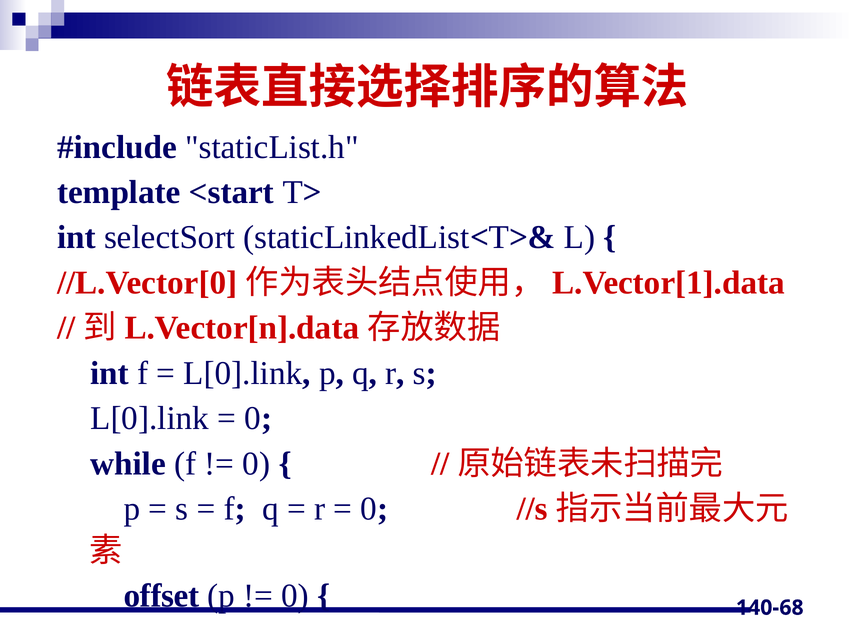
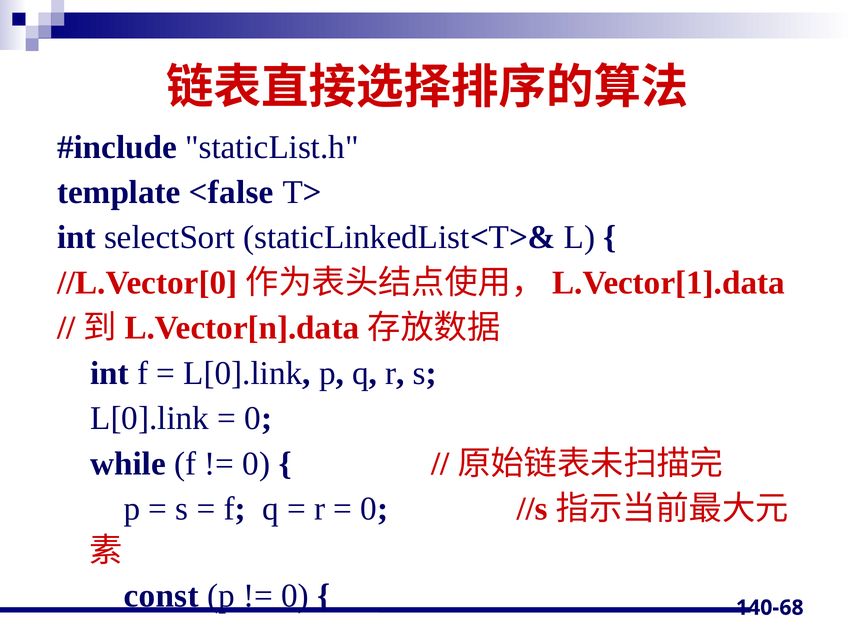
<start: <start -> <false (231, 192)
offset: offset -> const (161, 596)
